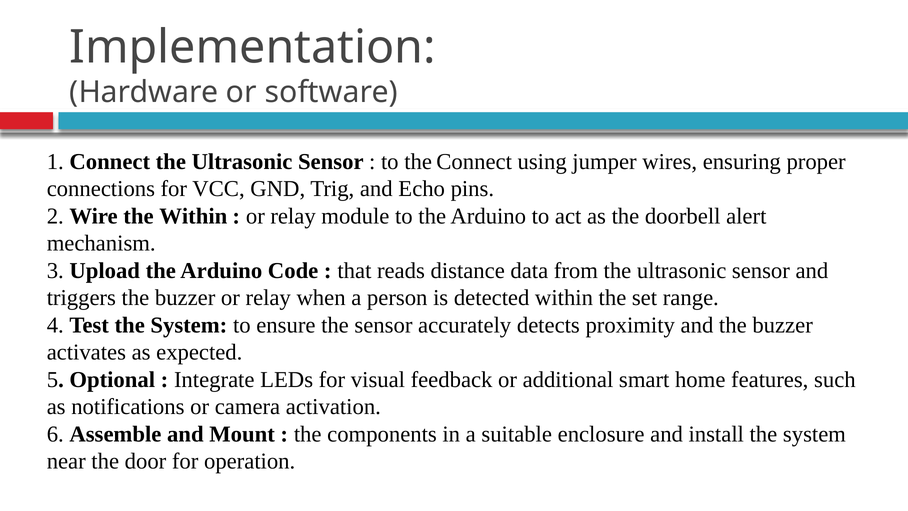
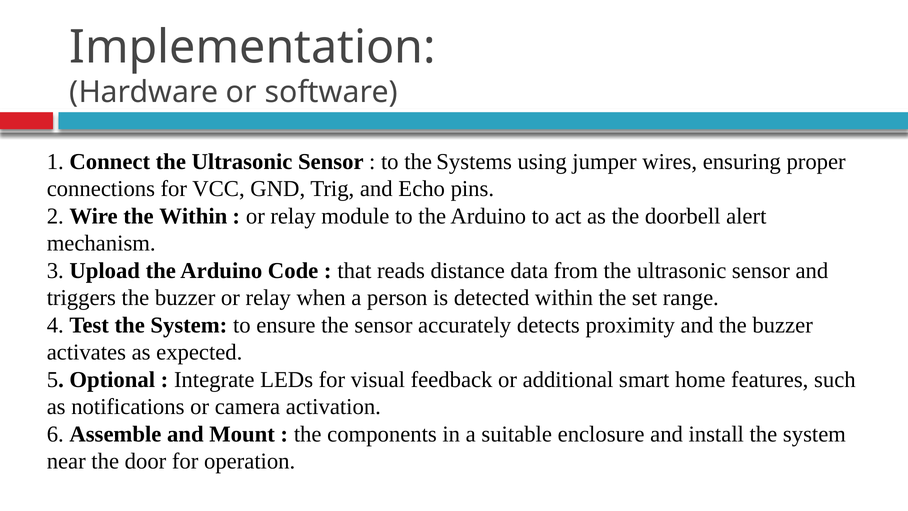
the Connect: Connect -> Systems (474, 162)
